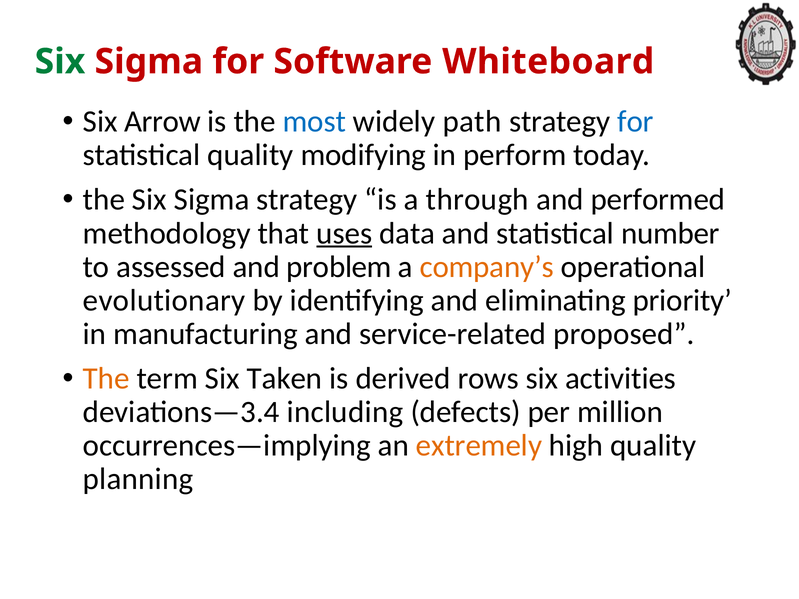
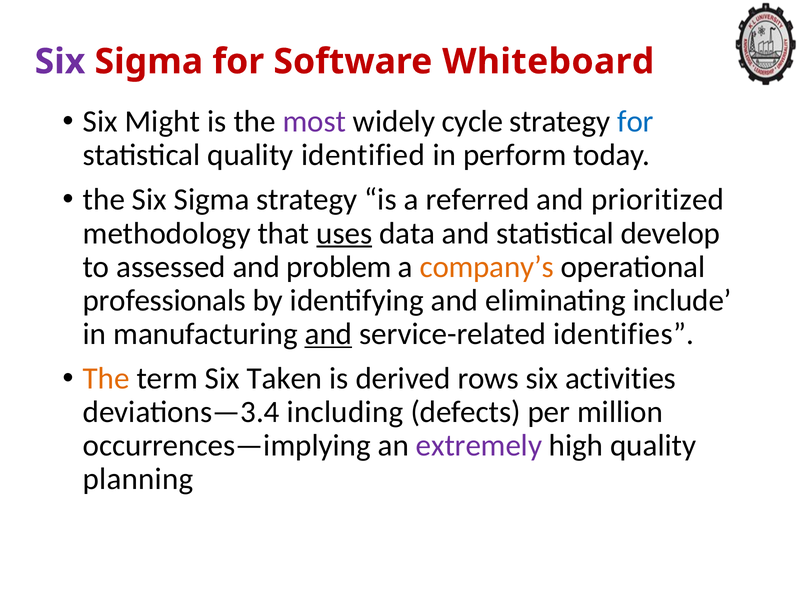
Six colour: green -> purple (60, 62)
Arrow: Arrow -> Might (162, 122)
most colour: blue -> purple (314, 122)
path: path -> cycle (472, 122)
modifying: modifying -> identified (363, 155)
through: through -> referred (478, 200)
performed: performed -> prioritized (658, 200)
number: number -> develop (670, 233)
evolutionary: evolutionary -> professionals (164, 301)
priority: priority -> include (682, 301)
and underline: none -> present (328, 334)
proposed: proposed -> identifies (624, 334)
extremely colour: orange -> purple (479, 446)
